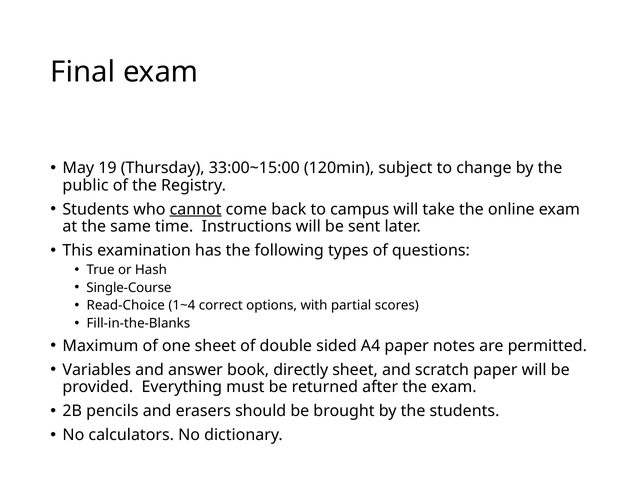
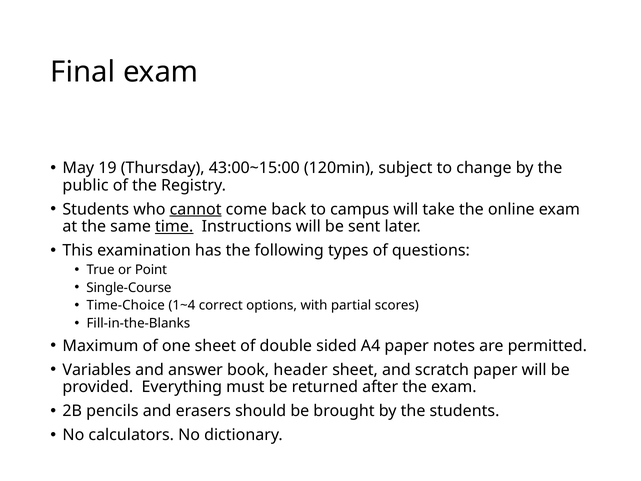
33:00~15:00: 33:00~15:00 -> 43:00~15:00 (254, 168)
time underline: none -> present (174, 226)
Hash: Hash -> Point (151, 270)
Read-Choice: Read-Choice -> Time-Choice (126, 305)
directly: directly -> header (301, 370)
